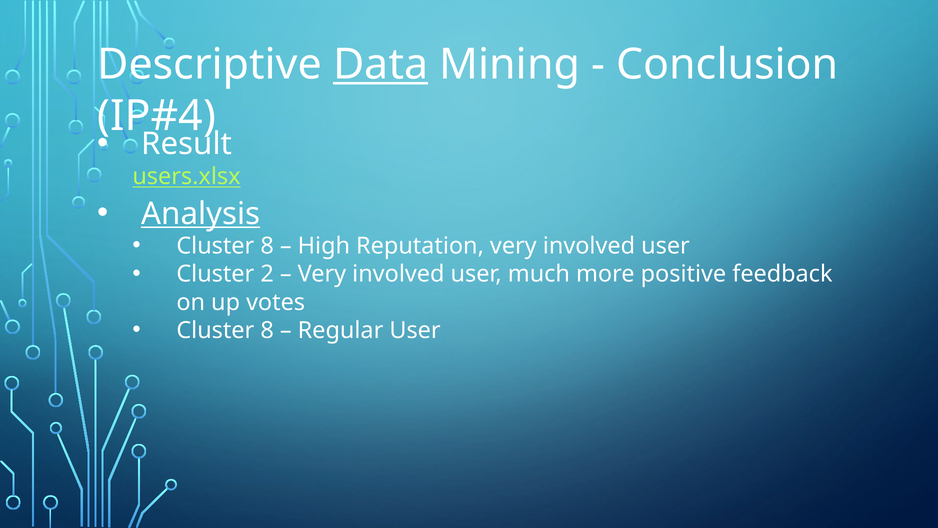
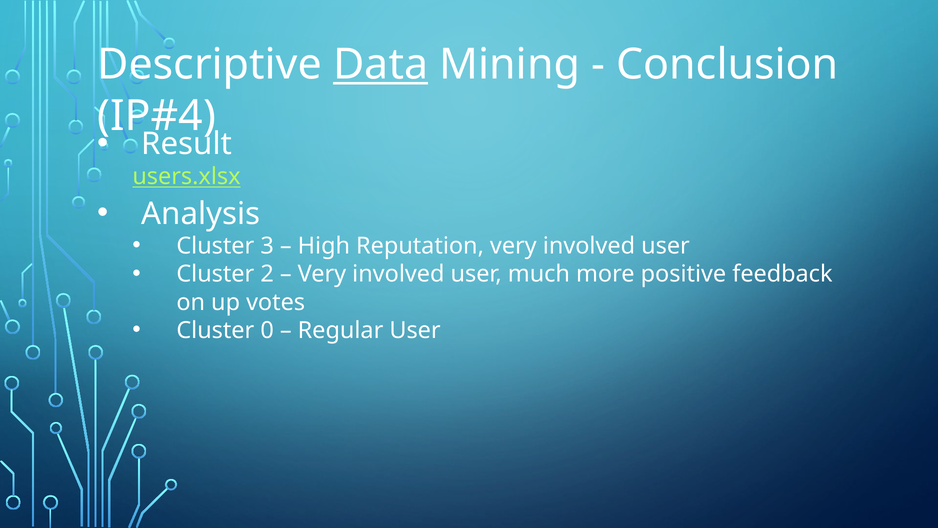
Analysis underline: present -> none (201, 214)
8: 8 -> 3 (267, 246)
8: 8 -> 0 (267, 330)
